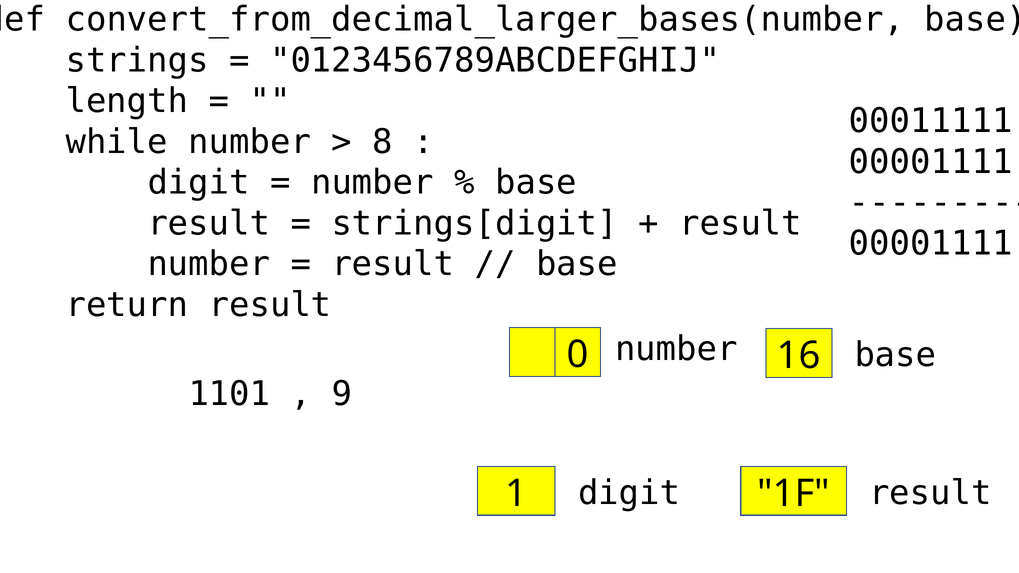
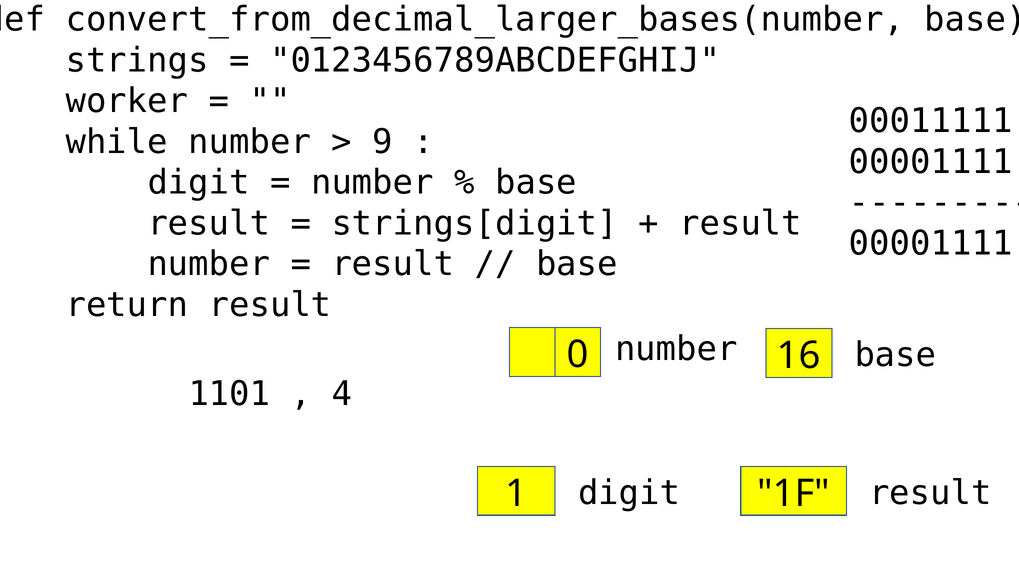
length: length -> worker (127, 101)
8: 8 -> 9 (383, 142)
9: 9 -> 4 (342, 394)
